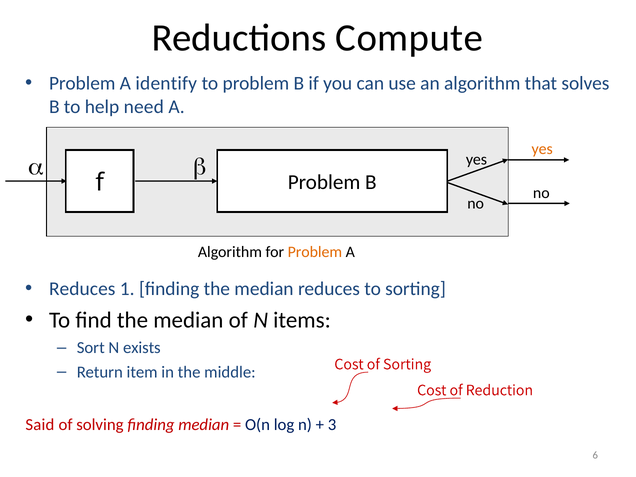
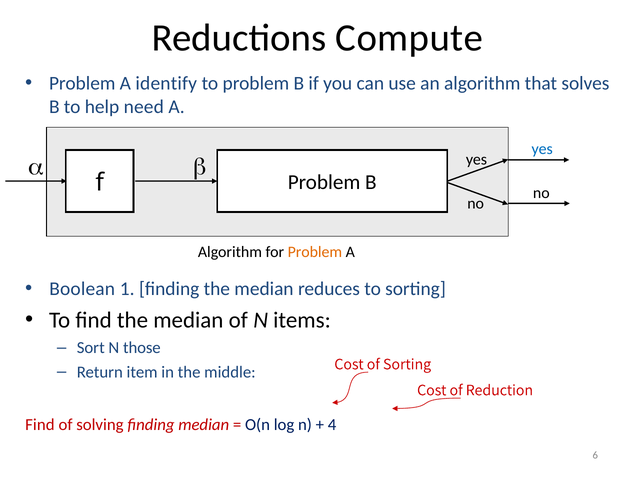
yes colour: orange -> blue (542, 149)
Reduces: Reduces -> Boolean (82, 289)
exists: exists -> those (142, 348)
Said: Said -> Find (40, 425)
3: 3 -> 4 (332, 425)
